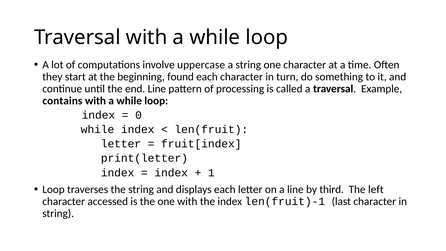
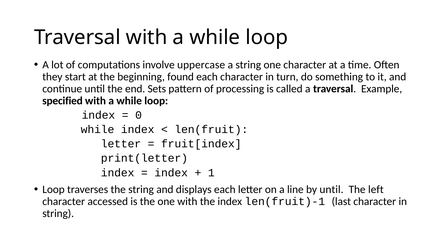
end Line: Line -> Sets (157, 89)
contains: contains -> specified (63, 101)
by third: third -> until (332, 189)
